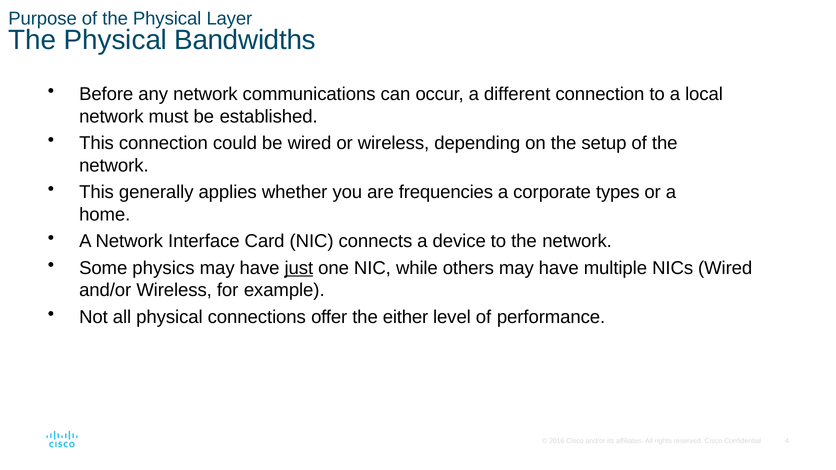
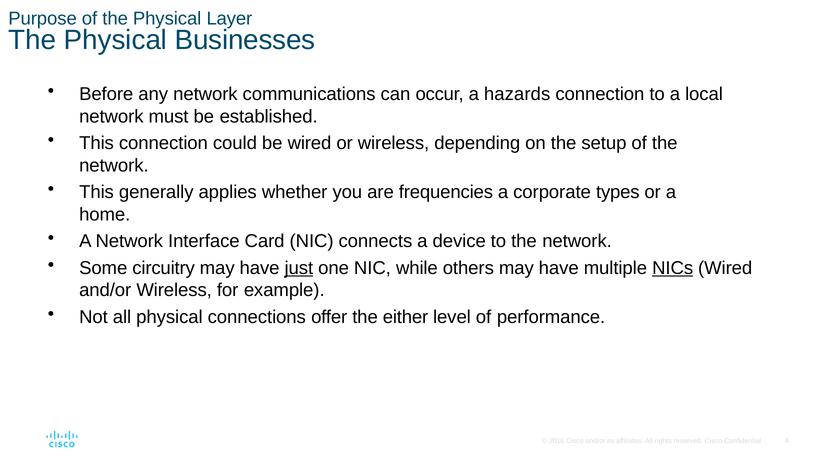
Bandwidths: Bandwidths -> Businesses (245, 40)
different: different -> hazards (517, 94)
physics: physics -> circuitry (164, 268)
NICs underline: none -> present (673, 268)
